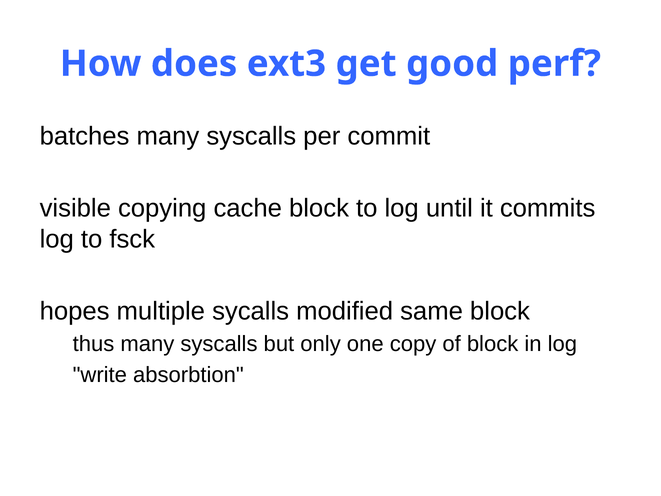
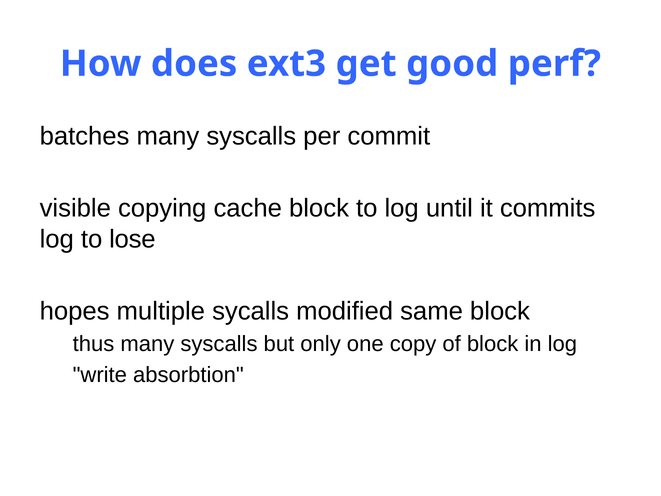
fsck: fsck -> lose (132, 239)
